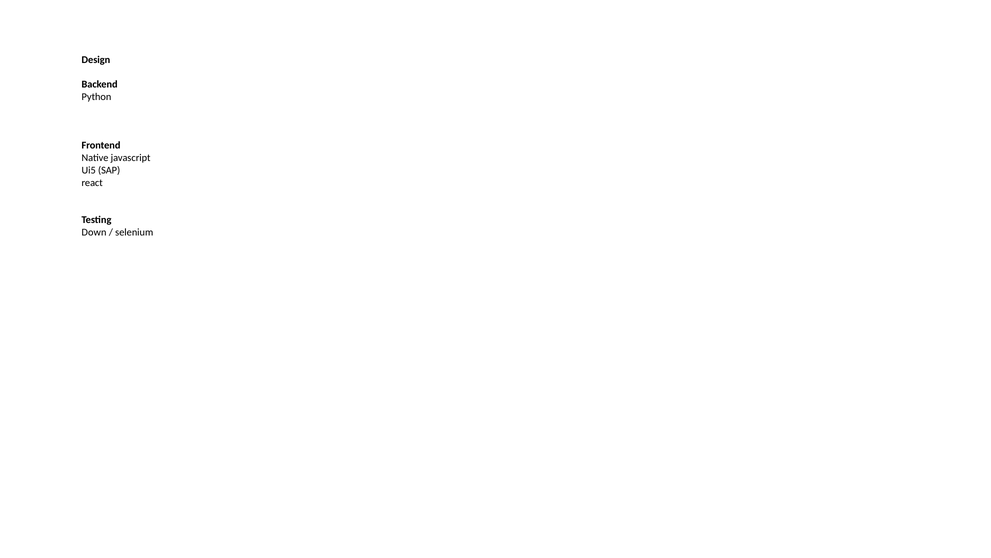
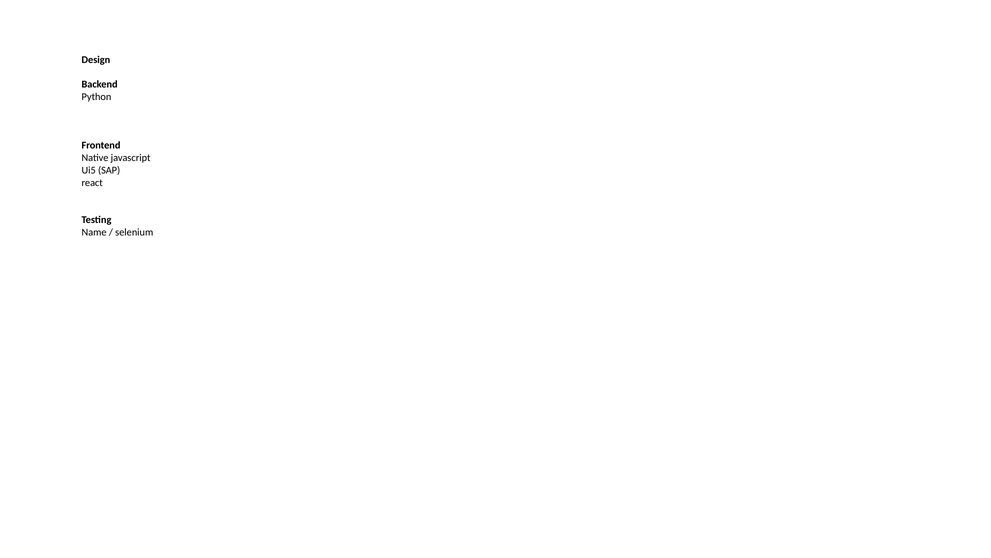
Down: Down -> Name (94, 232)
